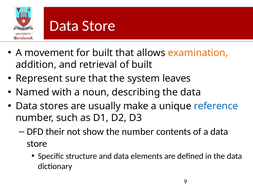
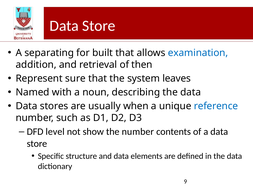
movement: movement -> separating (49, 53)
examination colour: orange -> blue (198, 53)
of built: built -> then (142, 65)
make: make -> when (136, 106)
their: their -> level (55, 132)
